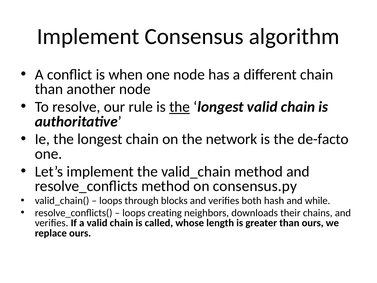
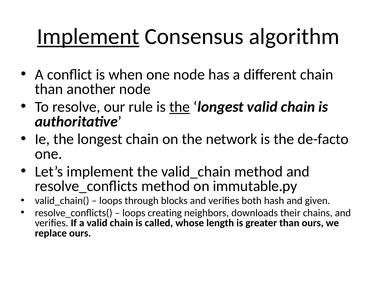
Implement underline: none -> present (88, 36)
consensus.py: consensus.py -> immutable.py (255, 186)
while: while -> given (318, 201)
